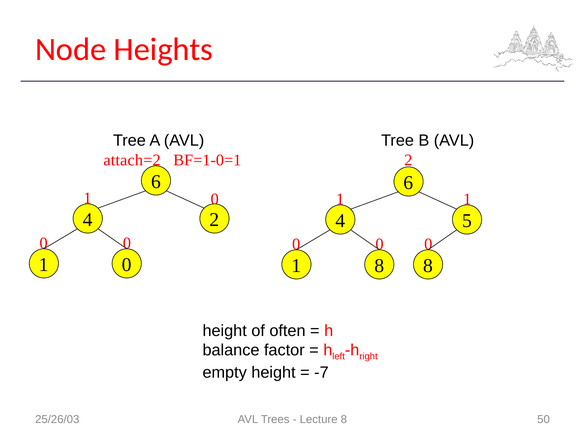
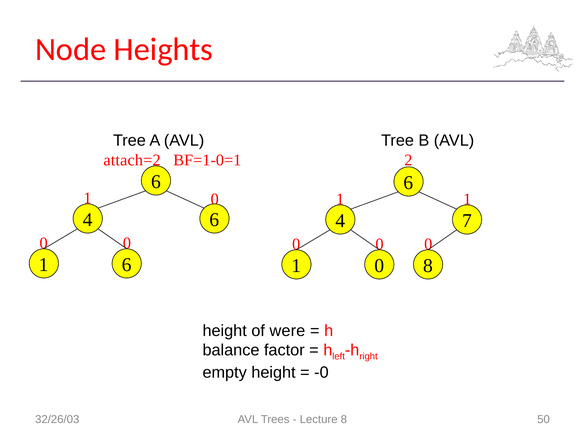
4 2: 2 -> 6 (214, 220)
5: 5 -> 7 (467, 221)
0: 0 -> 6 (127, 265)
8: 8 -> 0 (379, 266)
often: often -> were (287, 330)
-7: -7 -> -0 (321, 372)
25/26/03: 25/26/03 -> 32/26/03 (57, 419)
